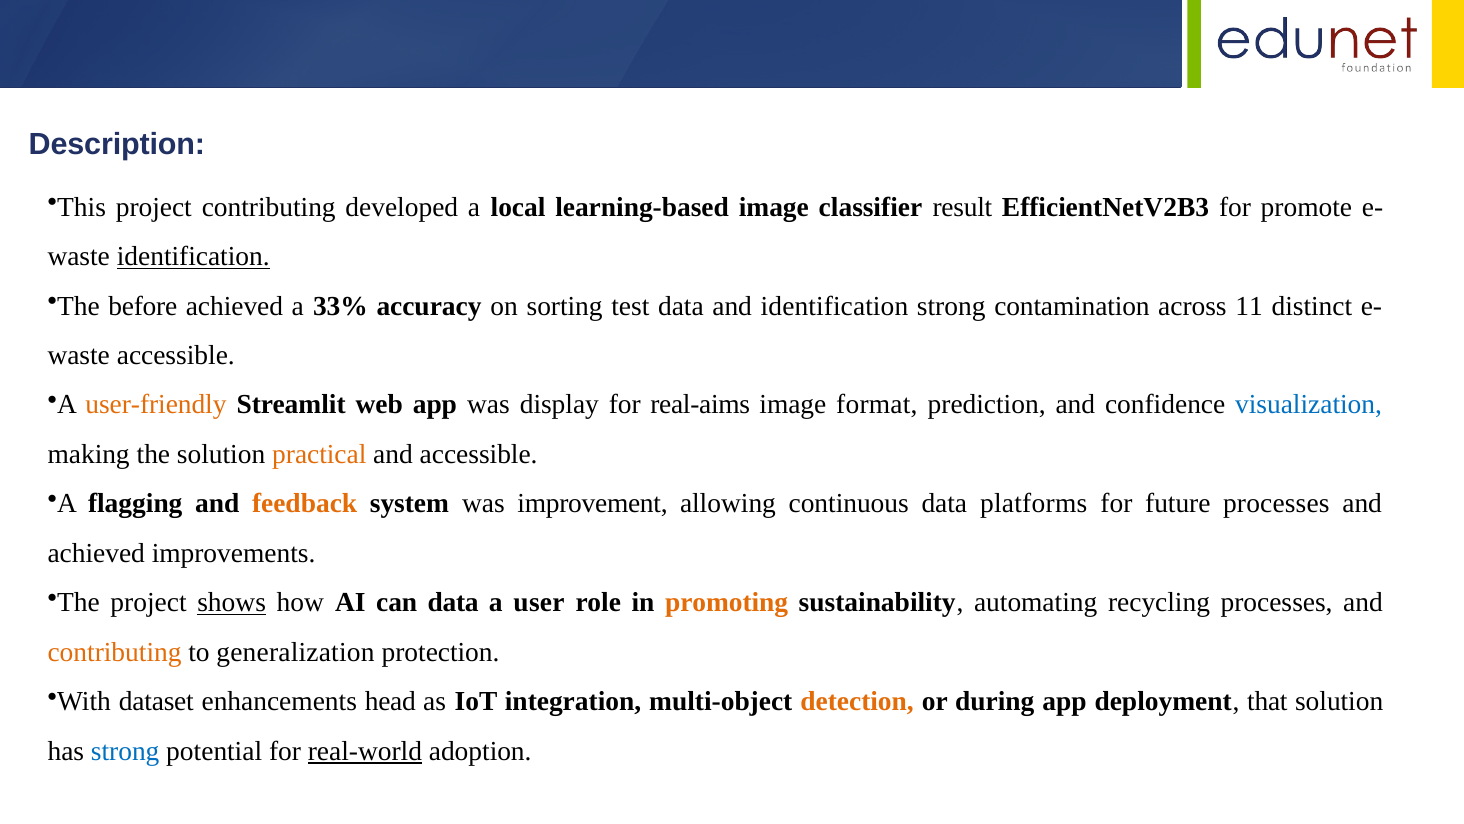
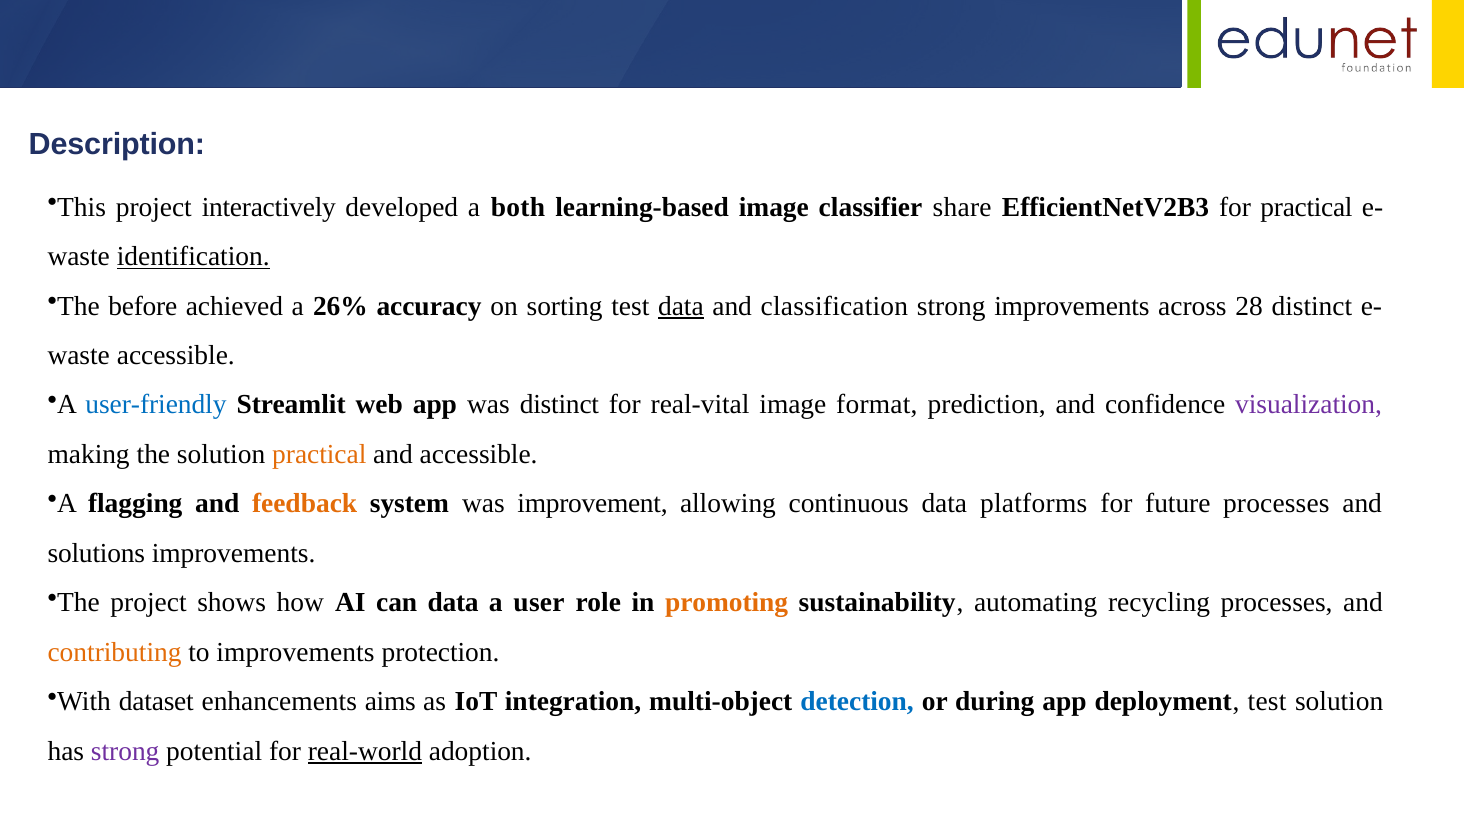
project contributing: contributing -> interactively (269, 207)
local: local -> both (518, 207)
result: result -> share (962, 207)
for promote: promote -> practical (1307, 207)
33%: 33% -> 26% (340, 306)
data underline: none -> present (681, 306)
and identification: identification -> classification (834, 306)
strong contamination: contamination -> improvements (1072, 306)
11: 11 -> 28 (1249, 306)
user-friendly colour: orange -> blue (156, 405)
was display: display -> distinct (559, 405)
real-aims: real-aims -> real-vital (700, 405)
visualization colour: blue -> purple (1309, 405)
achieved: achieved -> solutions (96, 553)
shows underline: present -> none (232, 602)
to generalization: generalization -> improvements (296, 652)
head: head -> aims (390, 701)
detection colour: orange -> blue (857, 701)
deployment that: that -> test (1267, 701)
strong colour: blue -> purple (125, 751)
